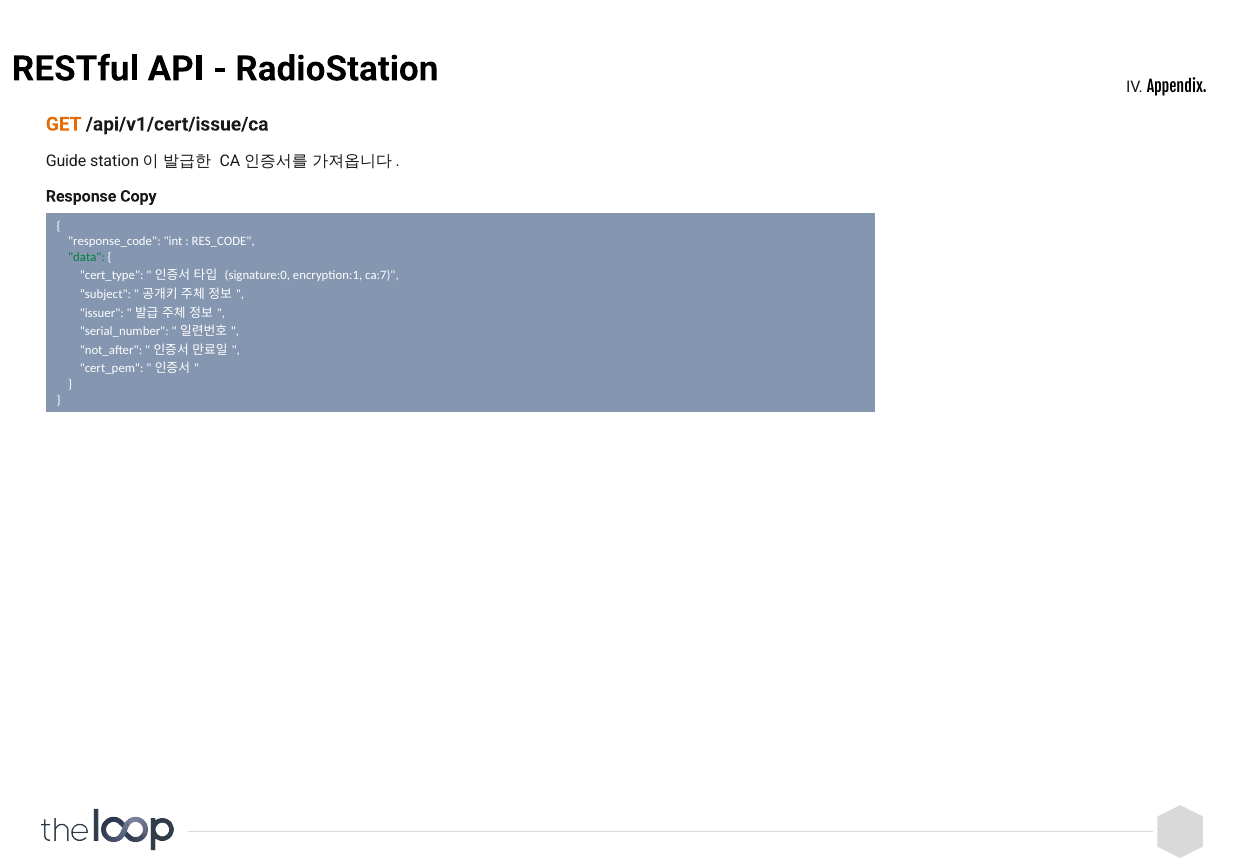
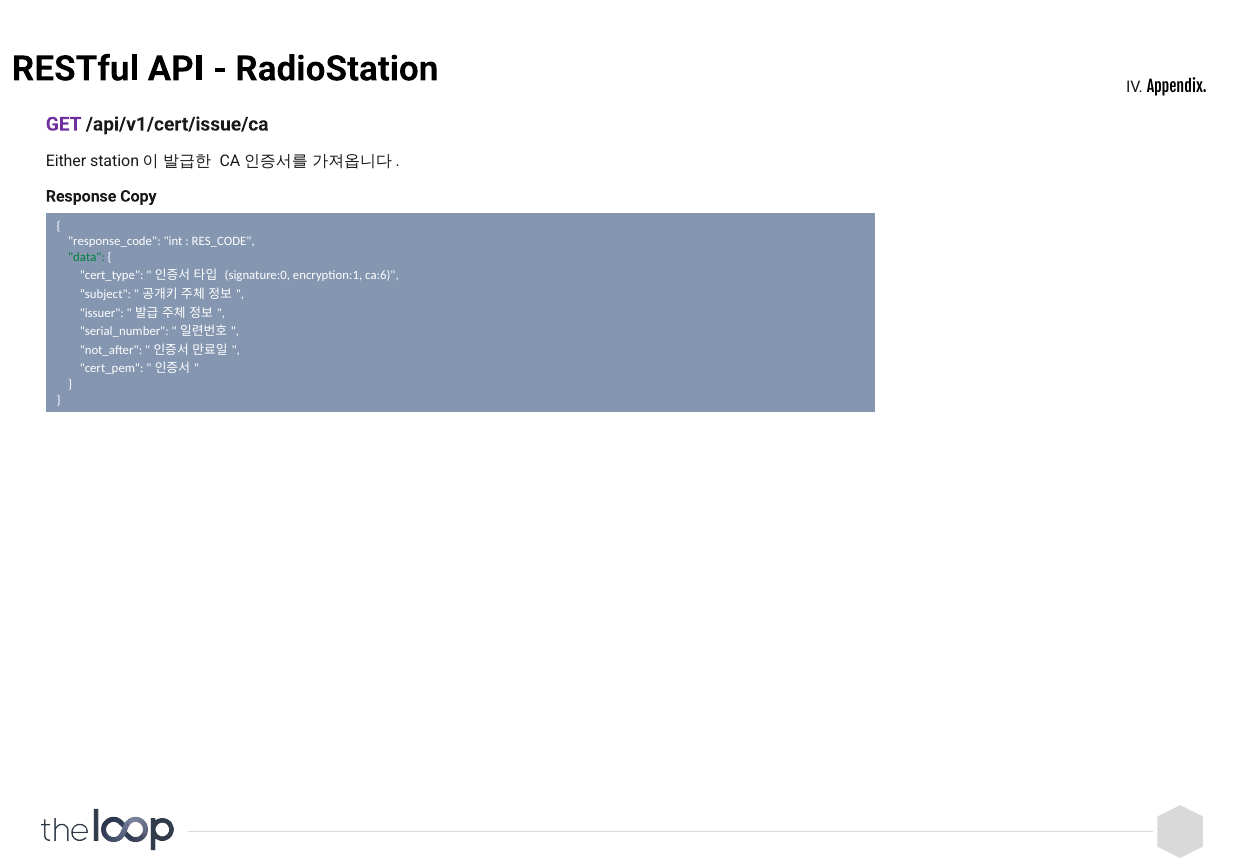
GET colour: orange -> purple (64, 124)
Guide: Guide -> Either (66, 161)
ca:7: ca:7 -> ca:6 (382, 276)
